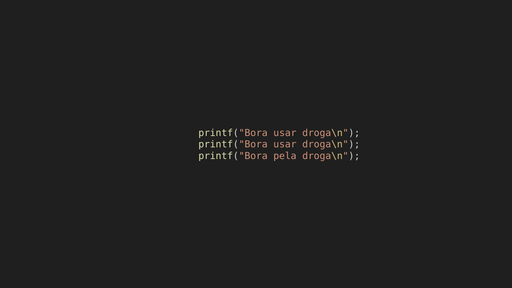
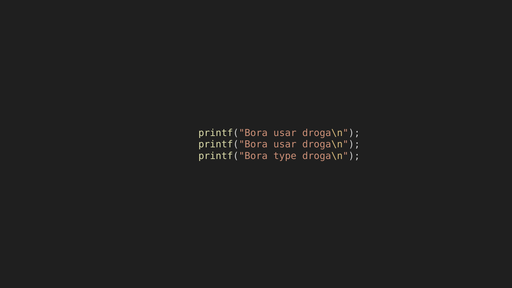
pela: pela -> type (285, 156)
